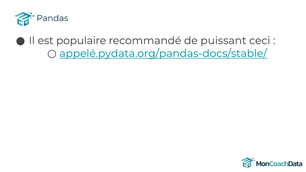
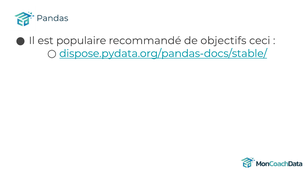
puissant: puissant -> objectifs (223, 41)
appelé.pydata.org/pandas-docs/stable/: appelé.pydata.org/pandas-docs/stable/ -> dispose.pydata.org/pandas-docs/stable/ (163, 54)
